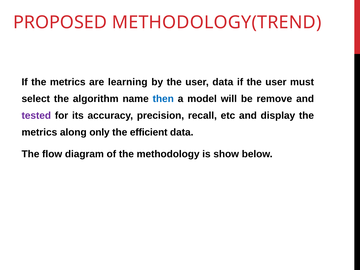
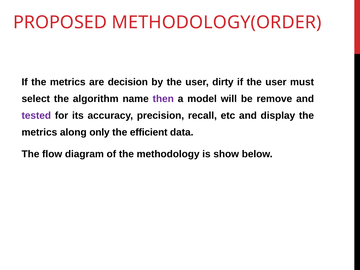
METHODOLOGY(TREND: METHODOLOGY(TREND -> METHODOLOGY(ORDER (217, 22)
learning: learning -> decision (128, 82)
user data: data -> dirty (223, 82)
then colour: blue -> purple (163, 99)
